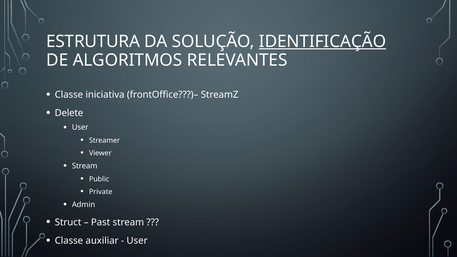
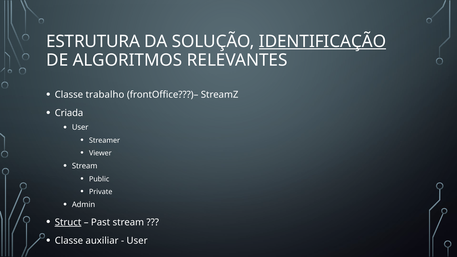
iniciativa: iniciativa -> trabalho (105, 95)
Delete: Delete -> Criada (69, 113)
Struct underline: none -> present (68, 222)
